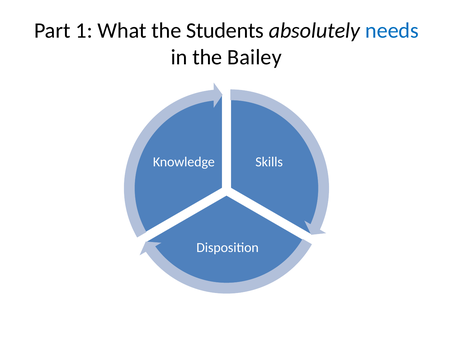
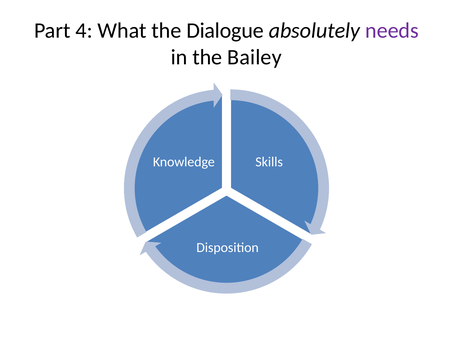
1: 1 -> 4 (84, 31)
Students: Students -> Dialogue (225, 31)
needs colour: blue -> purple (392, 31)
